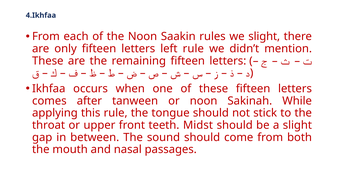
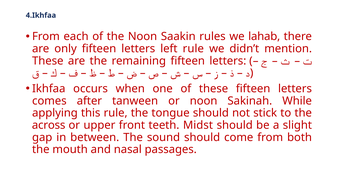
we slight: slight -> lahab (264, 36)
throat: throat -> across (49, 125)
